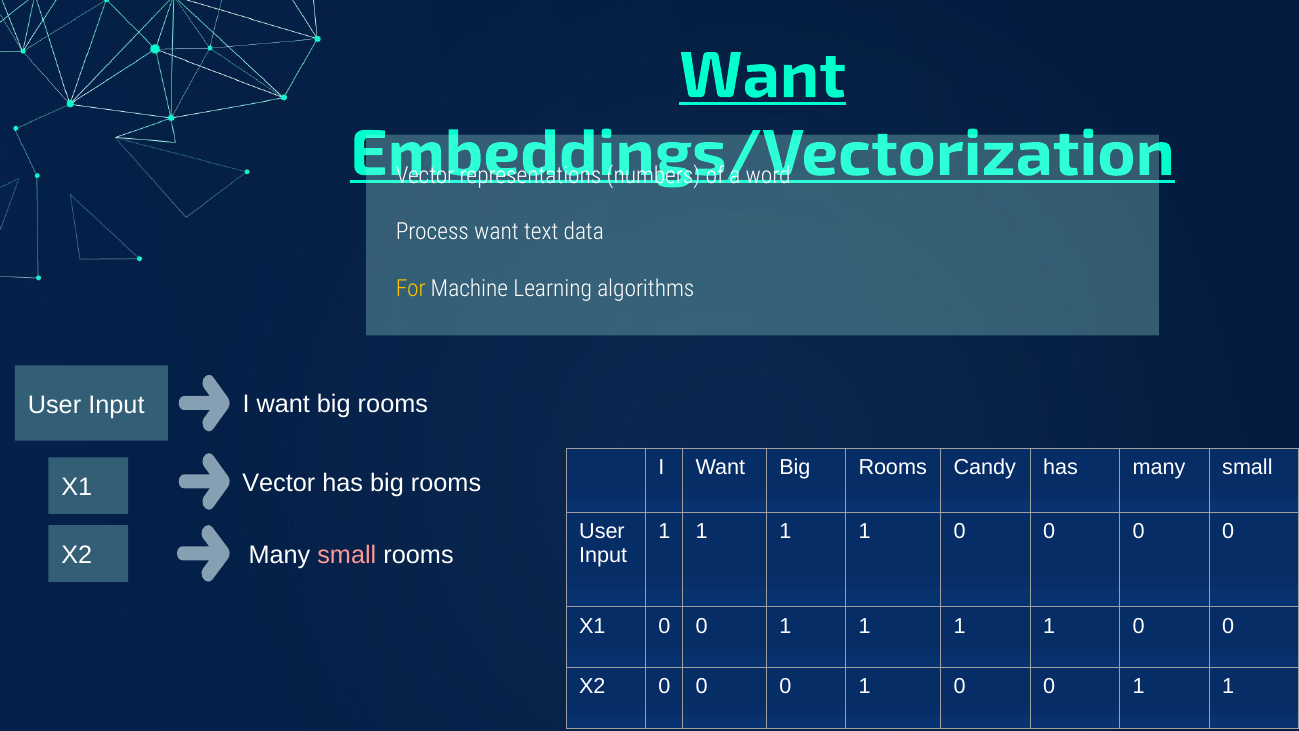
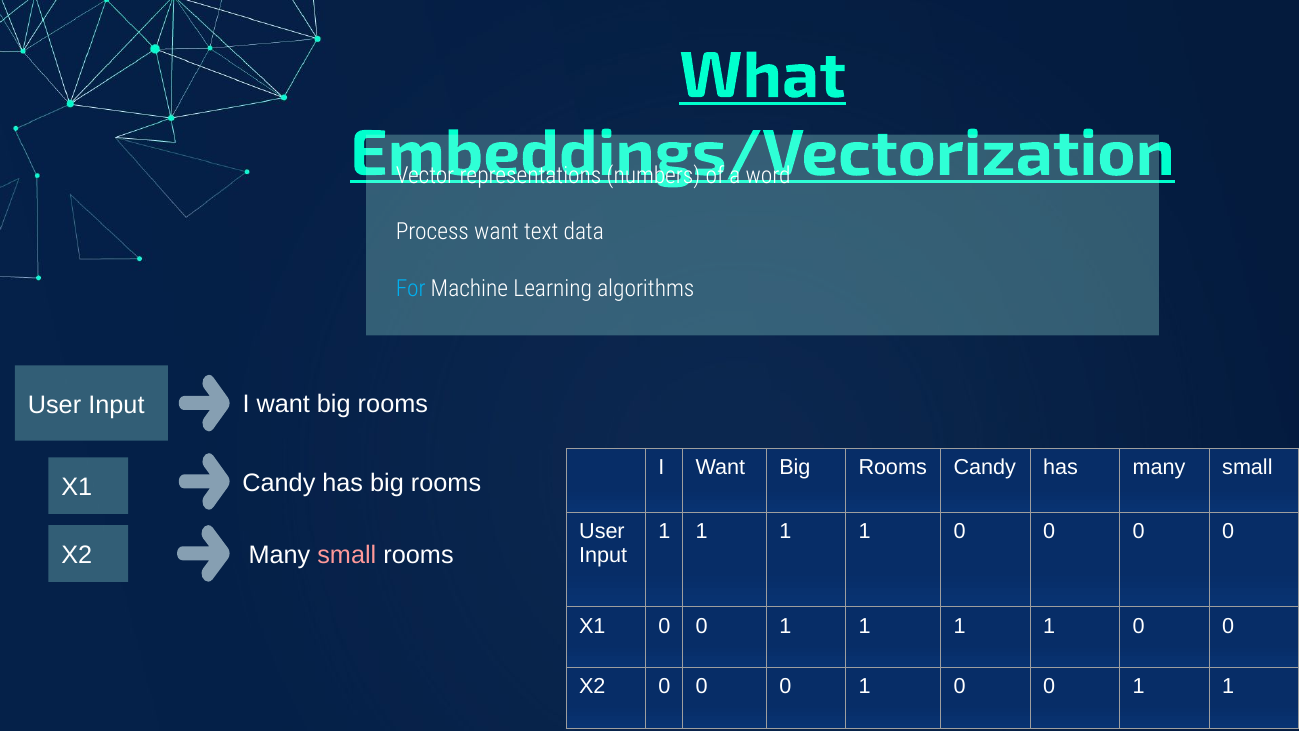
Want: Want -> What (762, 76)
For colour: yellow -> light blue (411, 288)
Vector: Vector -> Candy (279, 483)
